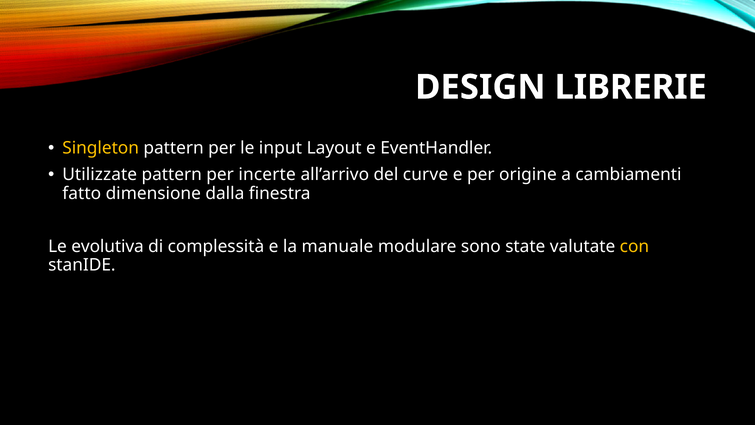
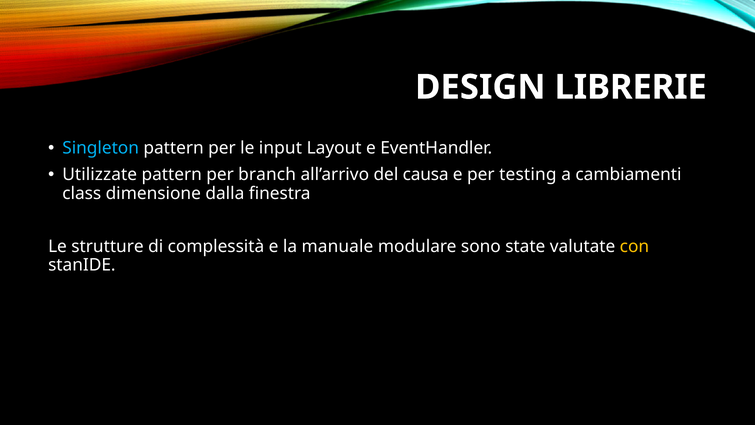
Singleton colour: yellow -> light blue (101, 148)
incerte: incerte -> branch (267, 175)
curve: curve -> causa (426, 175)
origine: origine -> testing (528, 175)
fatto: fatto -> class (82, 193)
evolutiva: evolutiva -> strutture (107, 246)
